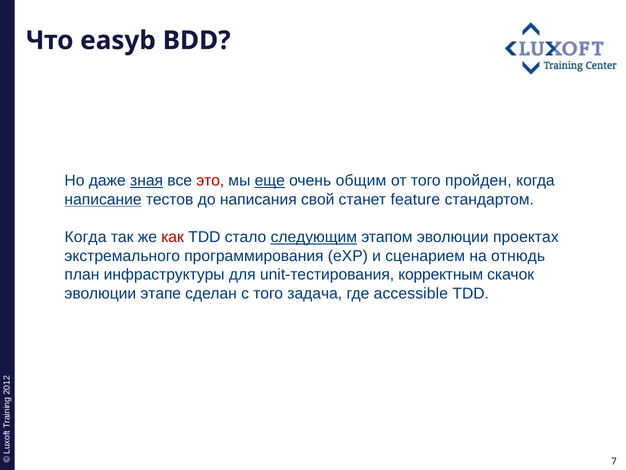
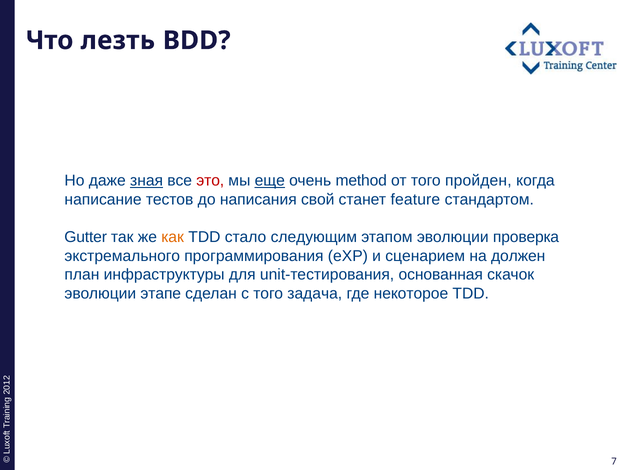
easyb: easyb -> лезть (118, 40)
общим: общим -> method (361, 181)
написание underline: present -> none (103, 199)
Когда: Когда -> Gutter (86, 237)
как colour: red -> orange (173, 237)
следующим underline: present -> none (314, 237)
проектах: проектах -> проверка (526, 237)
отнюдь: отнюдь -> должен (518, 256)
корректным: корректным -> основанная (441, 274)
accessible: accessible -> некоторое (411, 293)
